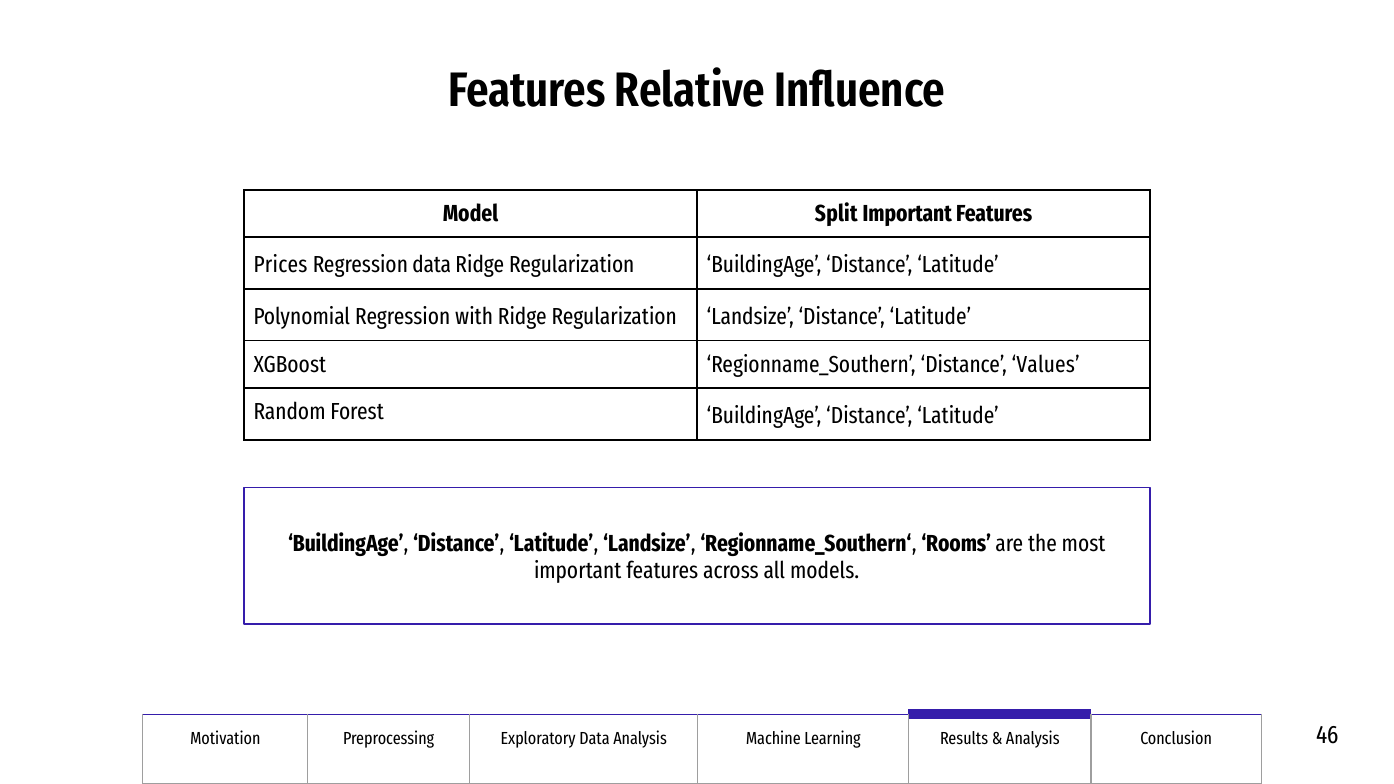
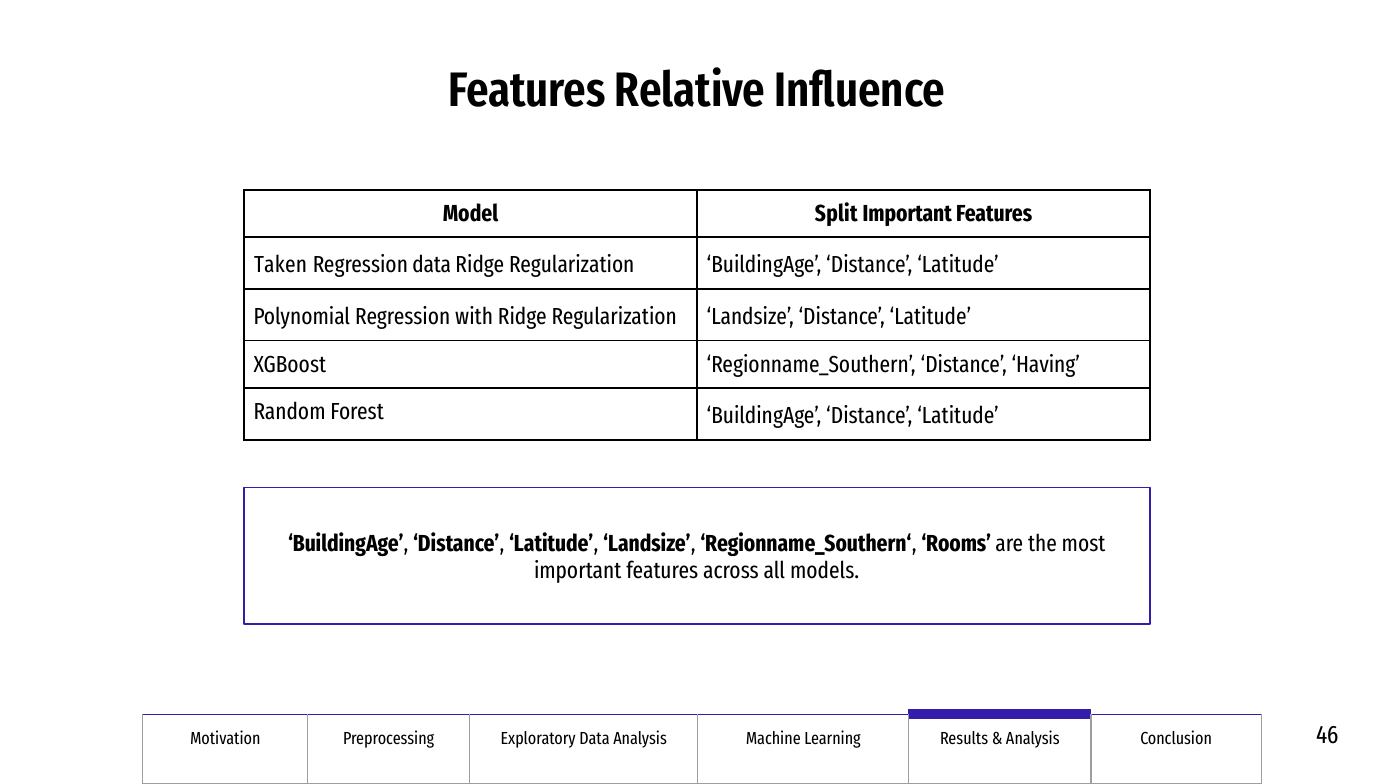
Prices: Prices -> Taken (281, 265)
Values: Values -> Having (1046, 364)
